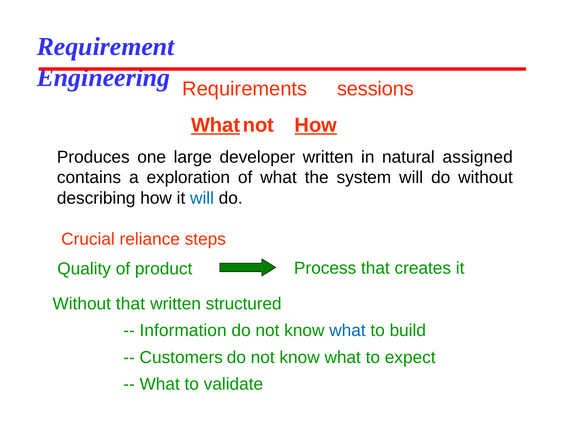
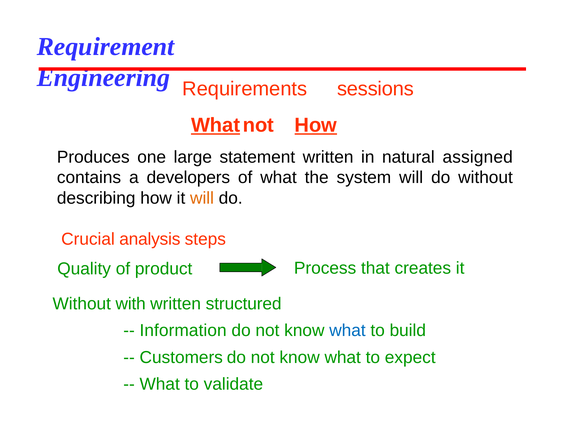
developer: developer -> statement (257, 157)
exploration: exploration -> developers (188, 177)
will colour: blue -> orange (202, 198)
reliance: reliance -> analysis (150, 239)
Without that: that -> with (131, 303)
